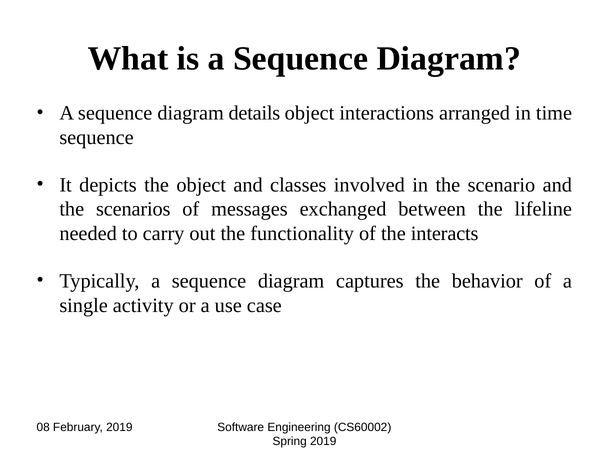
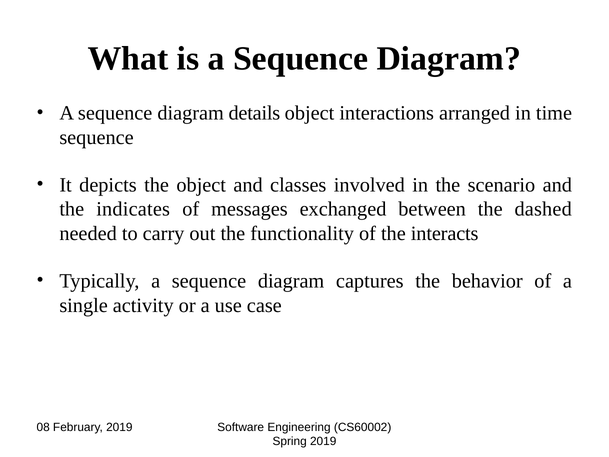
scenarios: scenarios -> indicates (133, 209)
lifeline: lifeline -> dashed (543, 209)
